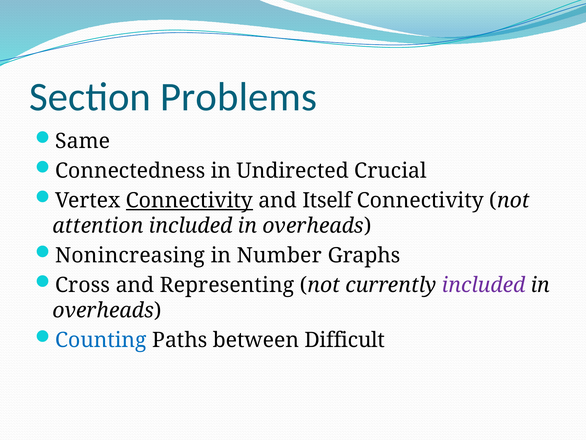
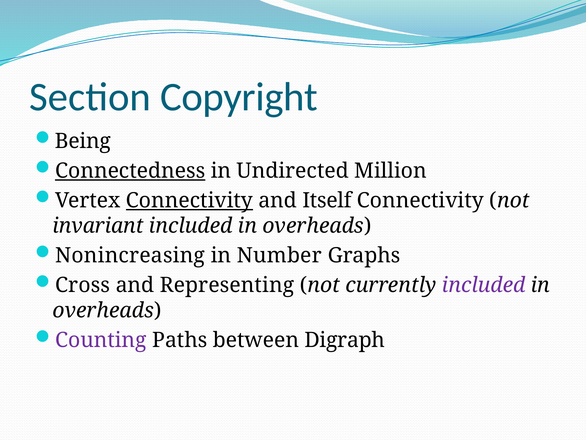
Problems: Problems -> Copyright (239, 97)
Same: Same -> Being (83, 141)
Connectedness underline: none -> present (130, 171)
Crucial: Crucial -> Million (391, 171)
attention: attention -> invariant (98, 226)
Counting colour: blue -> purple (101, 340)
Difficult: Difficult -> Digraph (345, 340)
